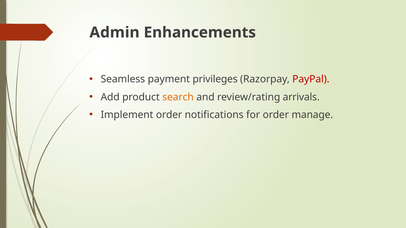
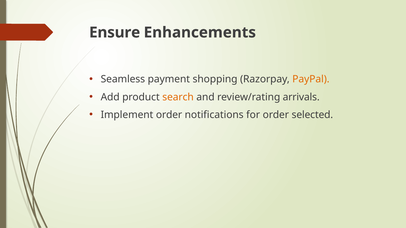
Admin: Admin -> Ensure (115, 33)
privileges: privileges -> shopping (215, 79)
PayPal colour: red -> orange (311, 79)
manage: manage -> selected (312, 115)
